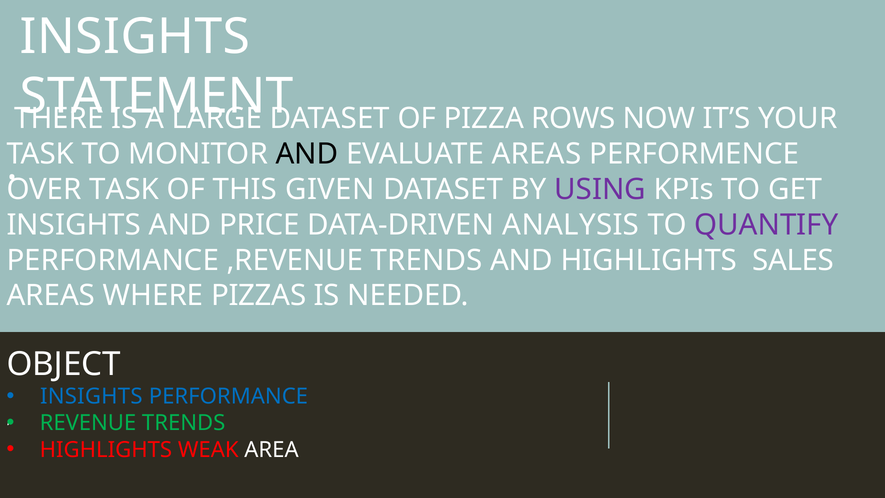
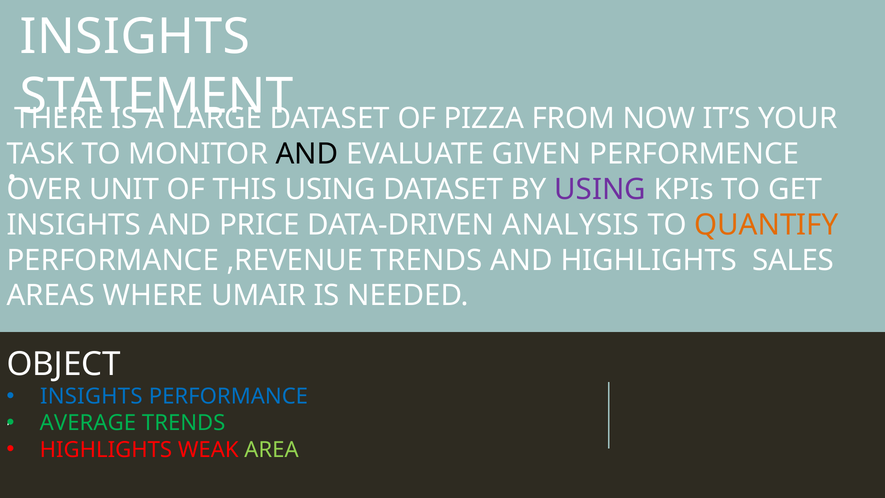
ROWS: ROWS -> FROM (573, 119)
EVALUATE AREAS: AREAS -> GIVEN (536, 154)
OVER TASK: TASK -> UNIT (124, 189)
THIS GIVEN: GIVEN -> USING (330, 189)
QUANTIFY colour: purple -> orange (766, 225)
PIZZAS: PIZZAS -> UMAIR (259, 296)
REVENUE: REVENUE -> AVERAGE (88, 423)
AREA colour: white -> light green (272, 450)
